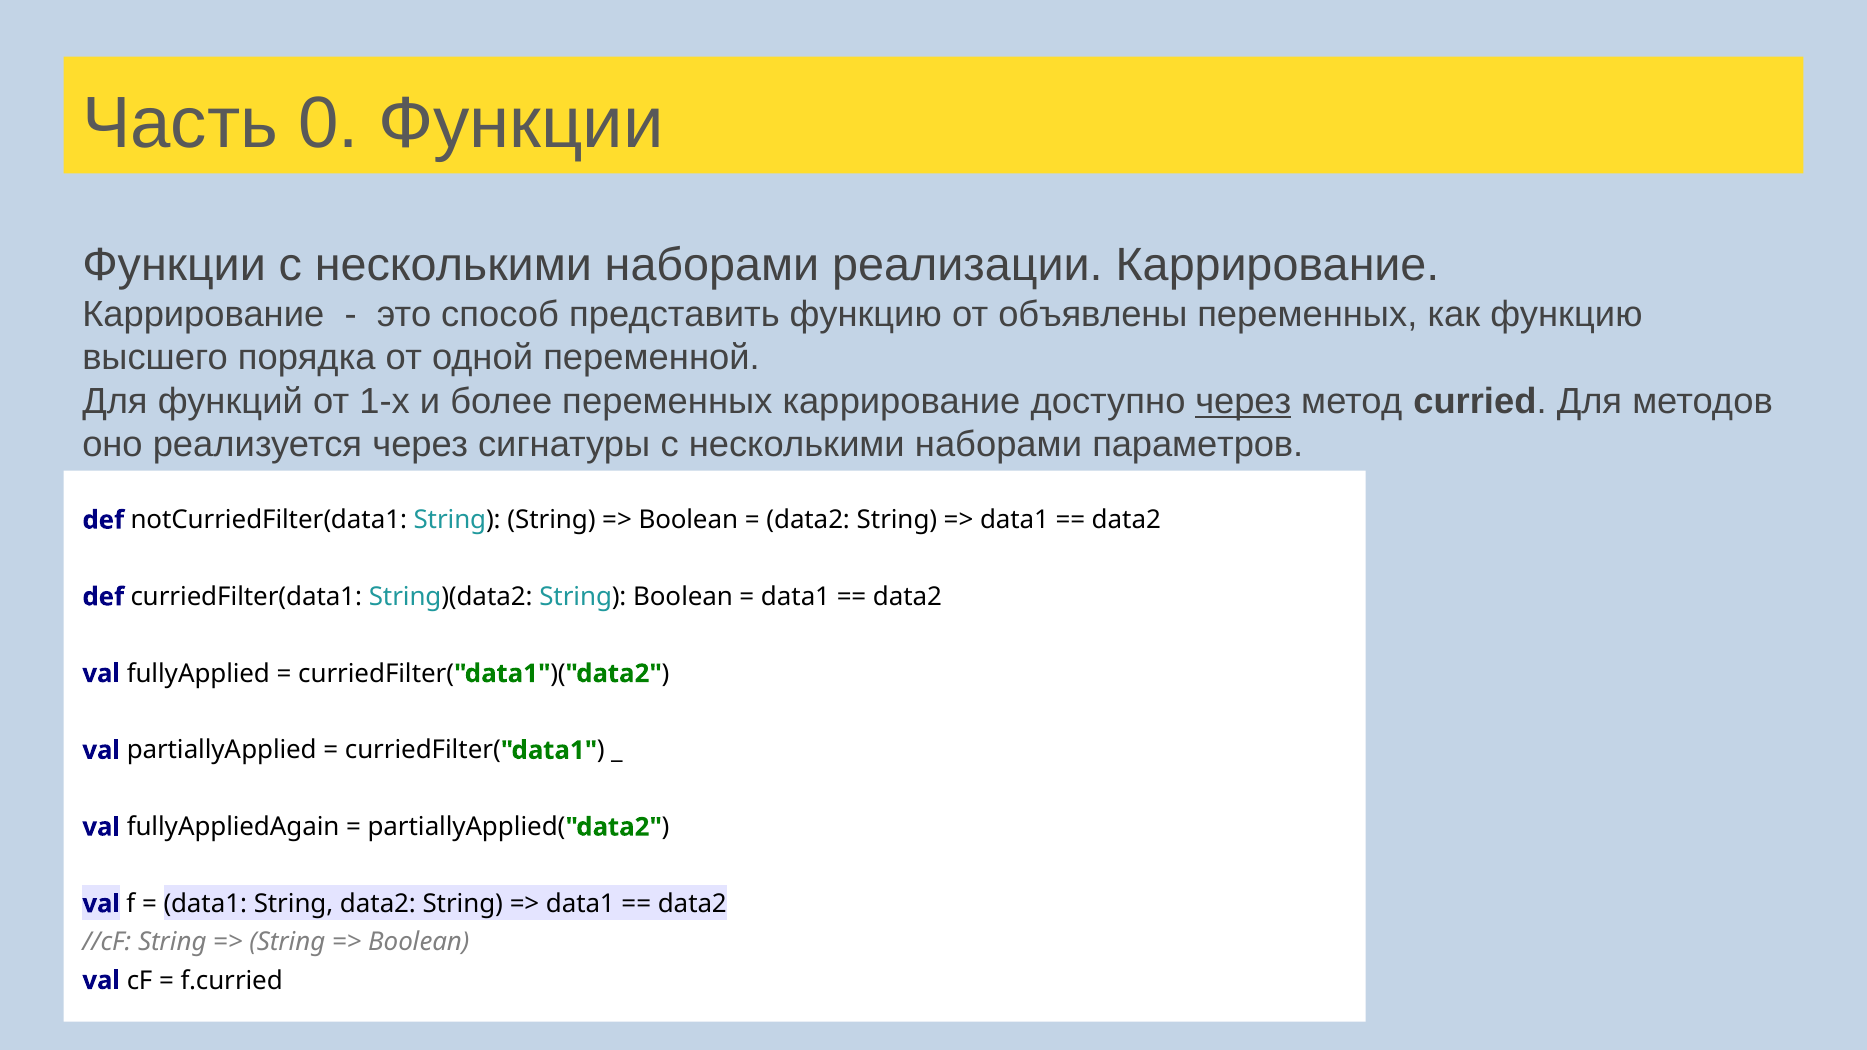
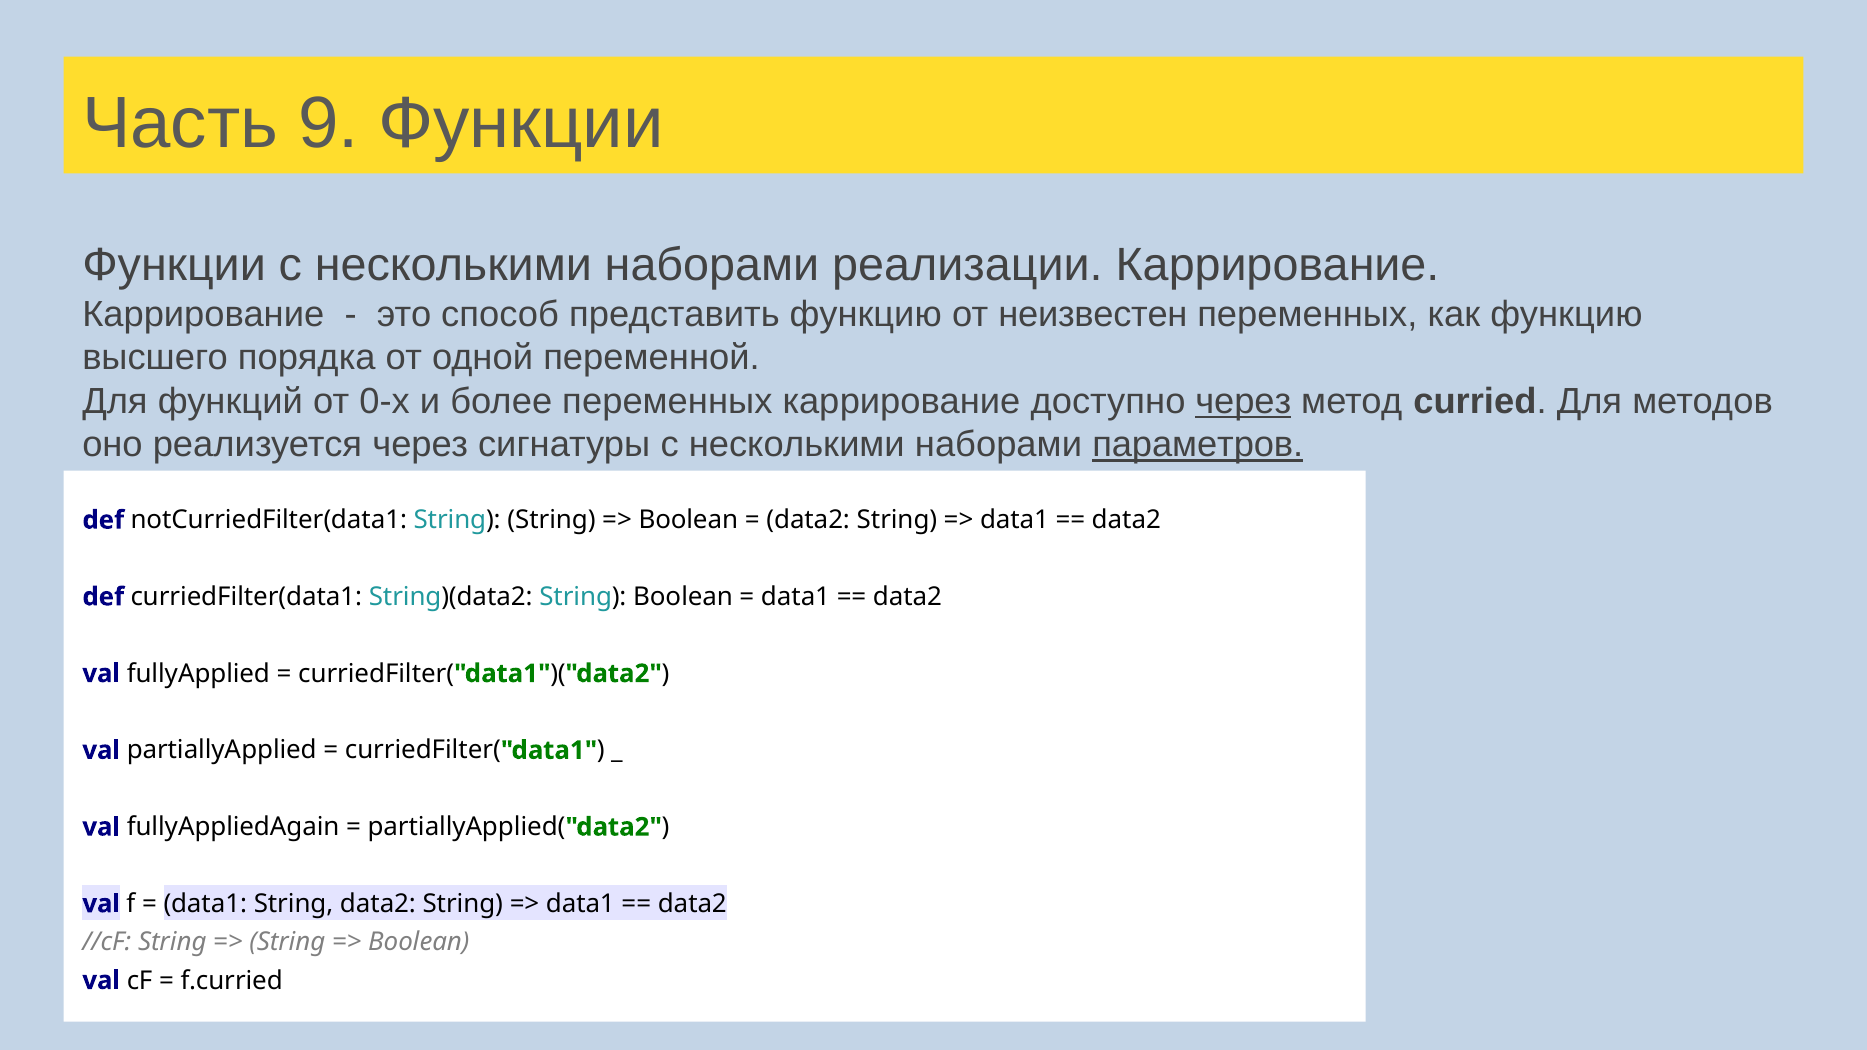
0: 0 -> 9 (328, 124)
объявлены: объявлены -> неизвестен (1093, 314)
1-х: 1-х -> 0-х (385, 401)
параметров underline: none -> present (1198, 445)
